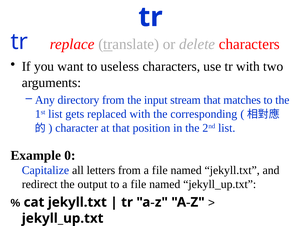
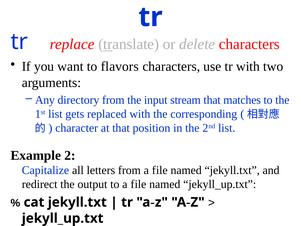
useless: useless -> flavors (120, 66)
0: 0 -> 2 (70, 155)
